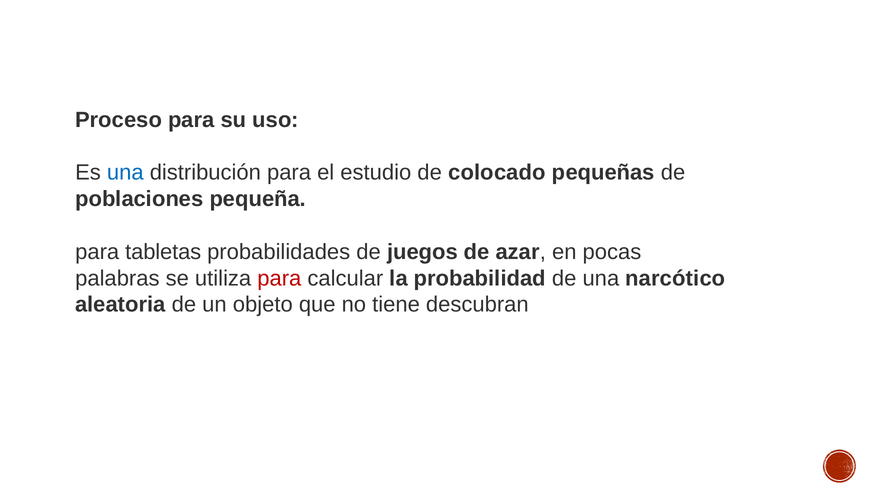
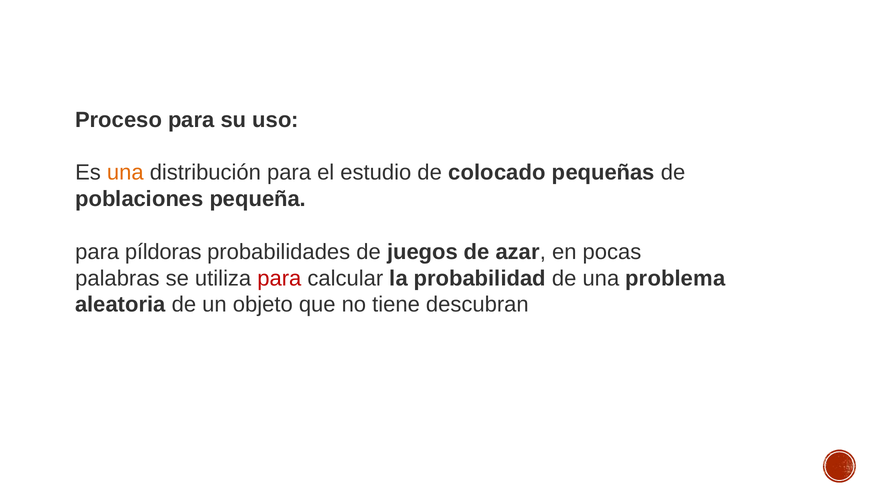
una colour: blue -> orange (125, 173)
tabletas: tabletas -> píldoras (163, 252)
narcótico: narcótico -> problema (675, 278)
